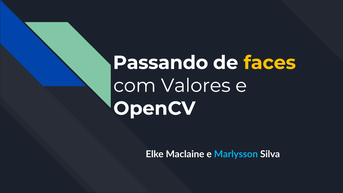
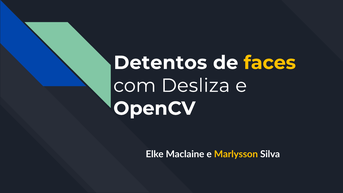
Passando: Passando -> Detentos (160, 63)
Valores: Valores -> Desliza (196, 86)
Marlysson colour: light blue -> yellow (236, 154)
